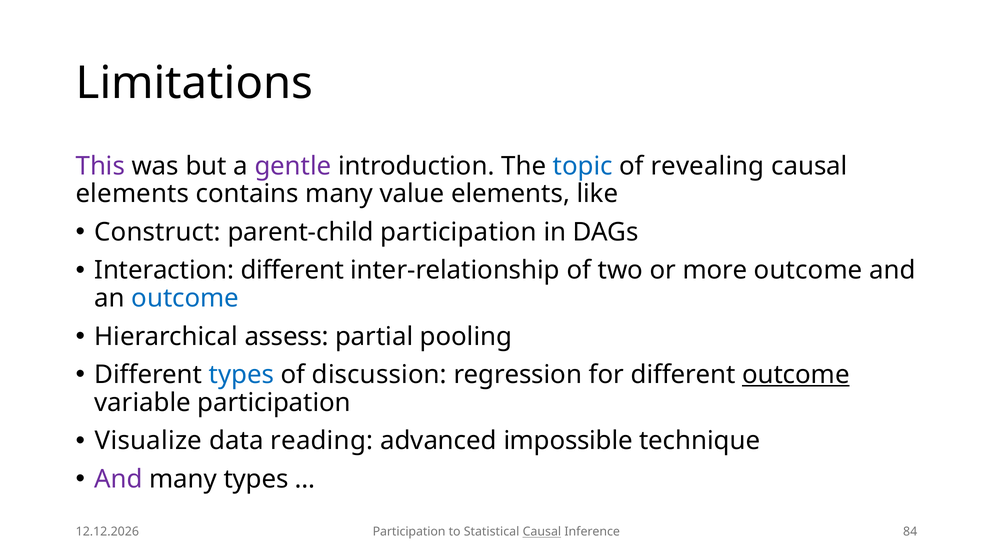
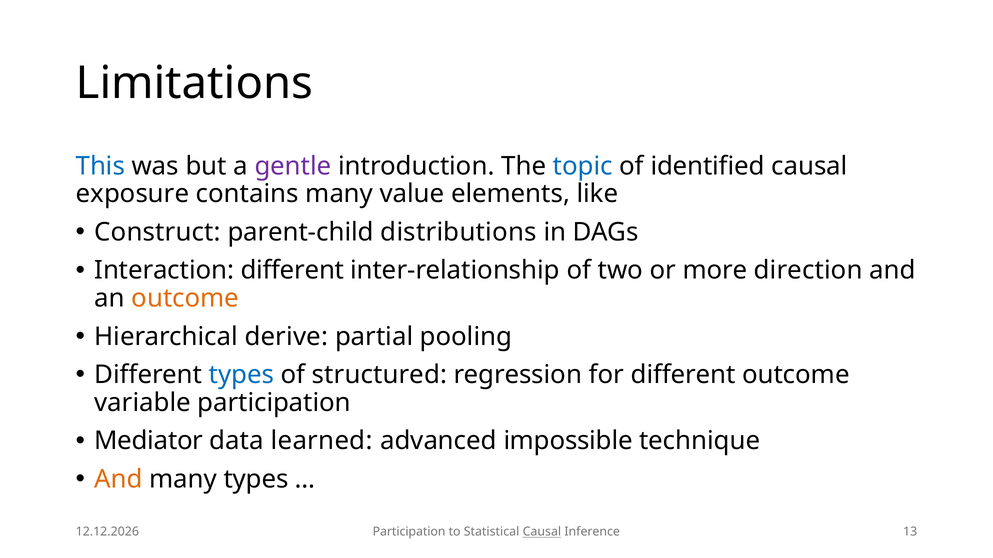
This colour: purple -> blue (100, 166)
revealing: revealing -> identified (708, 166)
elements: elements -> exposure (132, 194)
parent-child participation: participation -> distributions (459, 232)
more outcome: outcome -> direction (808, 271)
outcome colour: blue -> orange (185, 299)
assess: assess -> derive (286, 337)
discussion: discussion -> structured (379, 375)
outcome underline: present -> none (796, 375)
Visualize: Visualize -> Mediator (149, 441)
reading: reading -> learned (322, 441)
And colour: purple -> orange (118, 480)
84: 84 -> 13 (910, 532)
